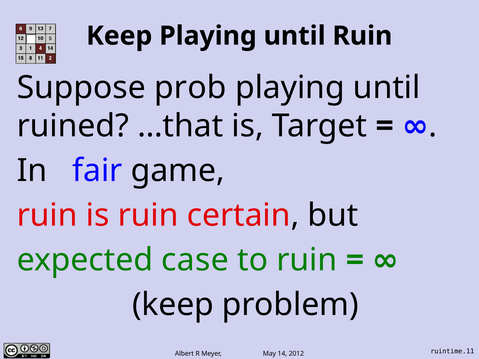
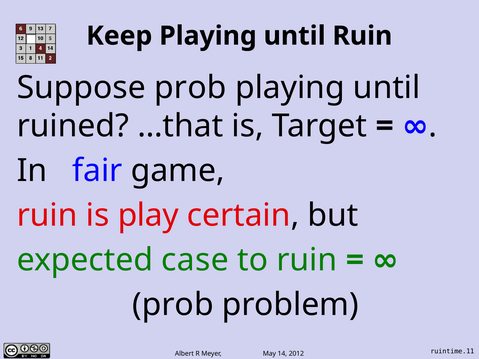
is ruin: ruin -> play (148, 215)
keep: keep -> prob (173, 305)
